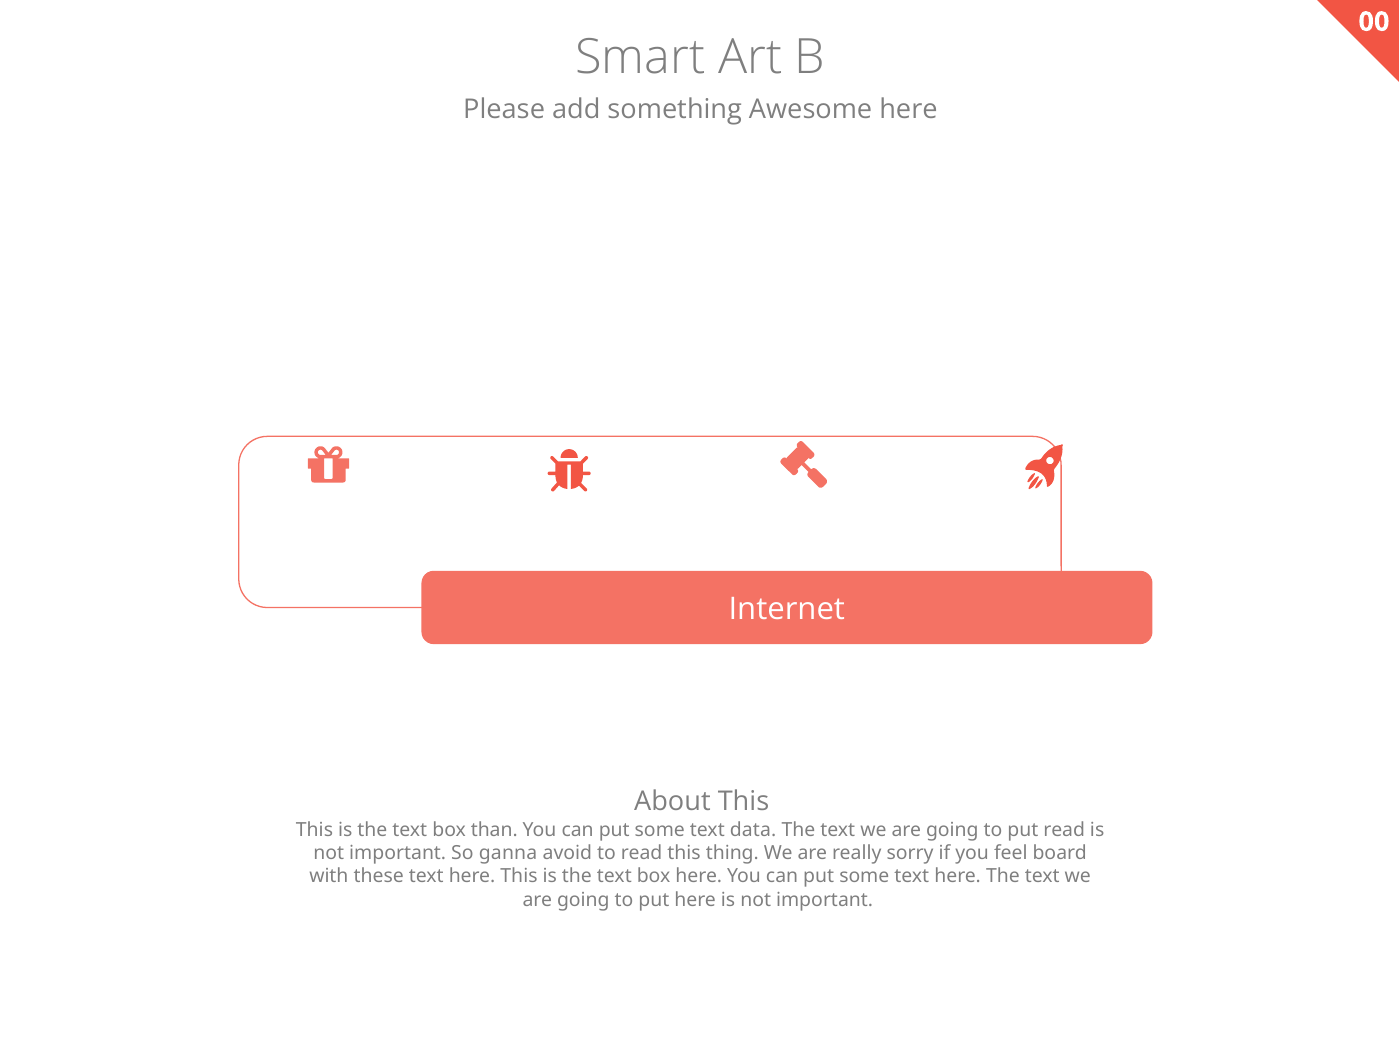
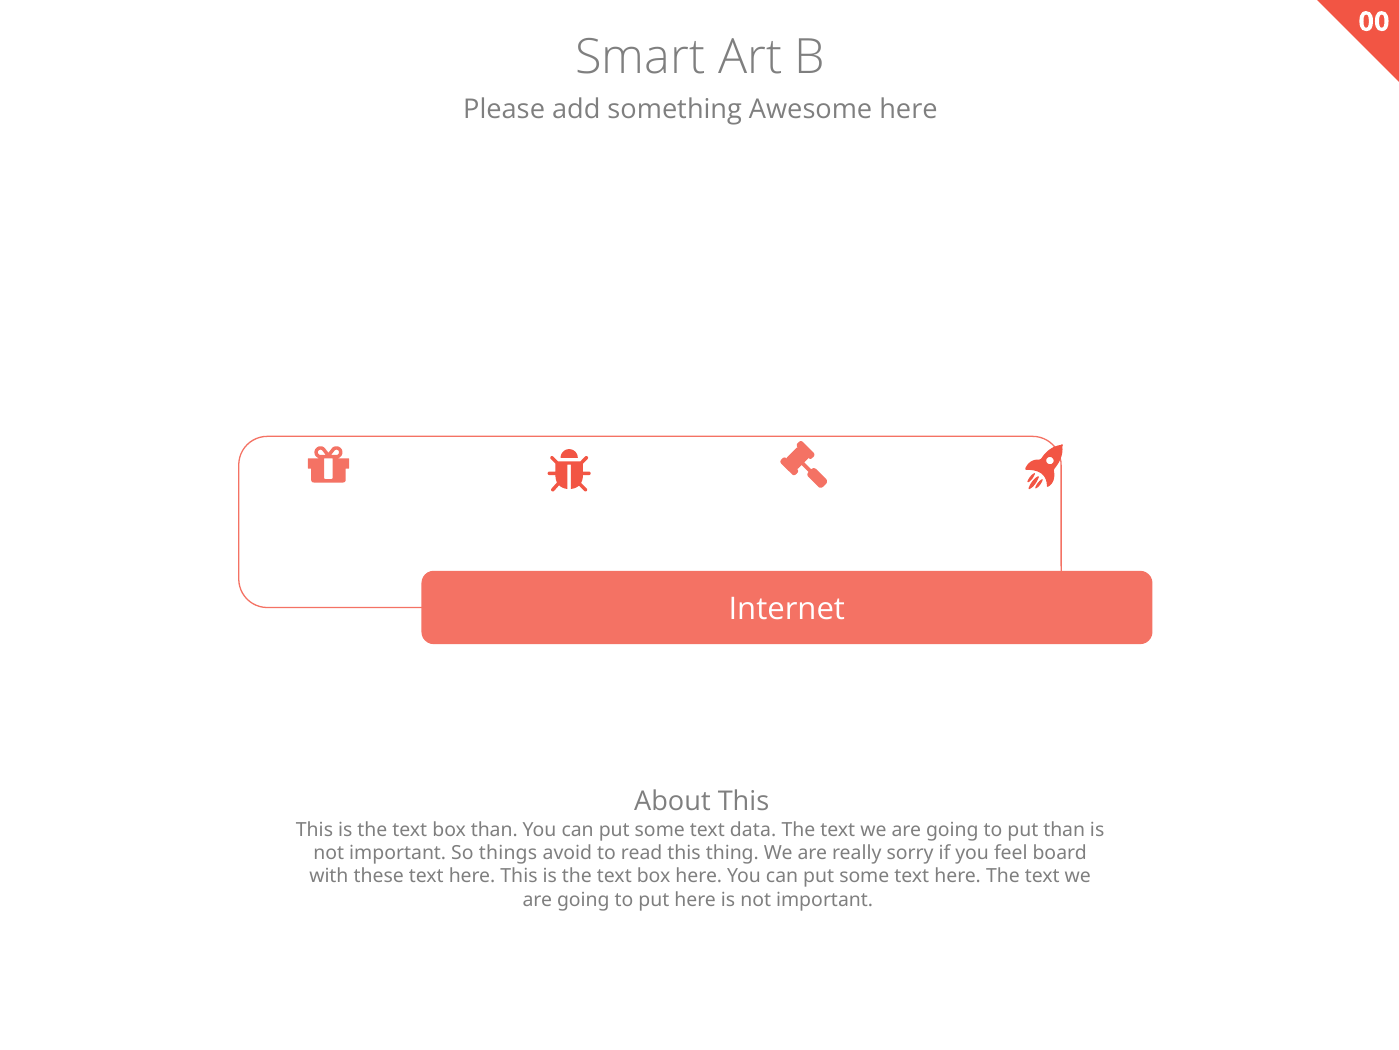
put read: read -> than (1064, 829)
ganna: ganna -> things (508, 853)
